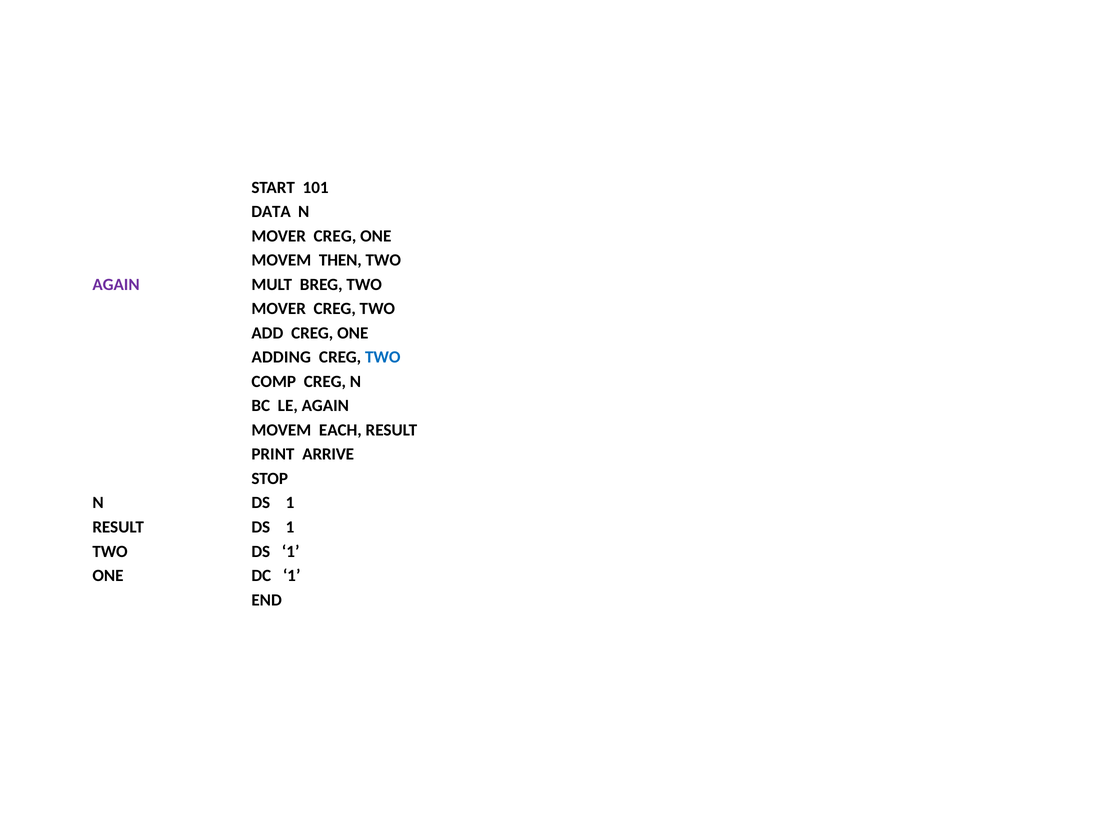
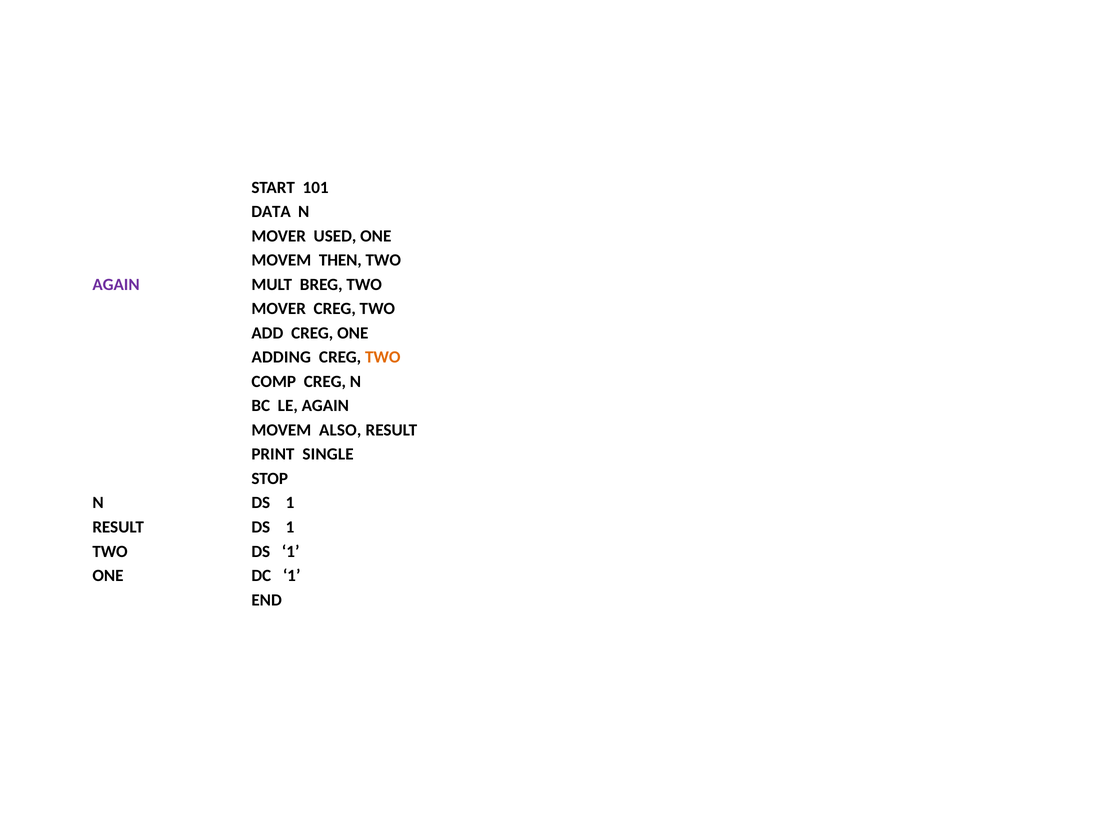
CREG: CREG -> USED (335, 236)
TWO colour: blue -> orange (383, 357)
EACH: EACH -> ALSO (340, 430)
ARRIVE: ARRIVE -> SINGLE (328, 454)
